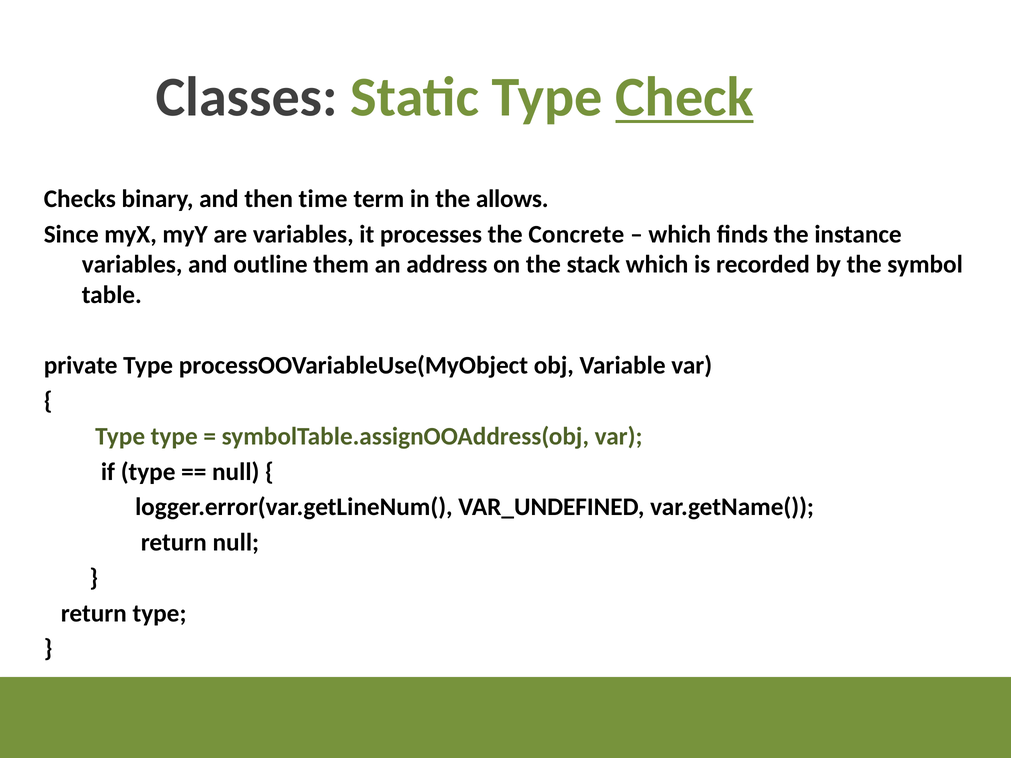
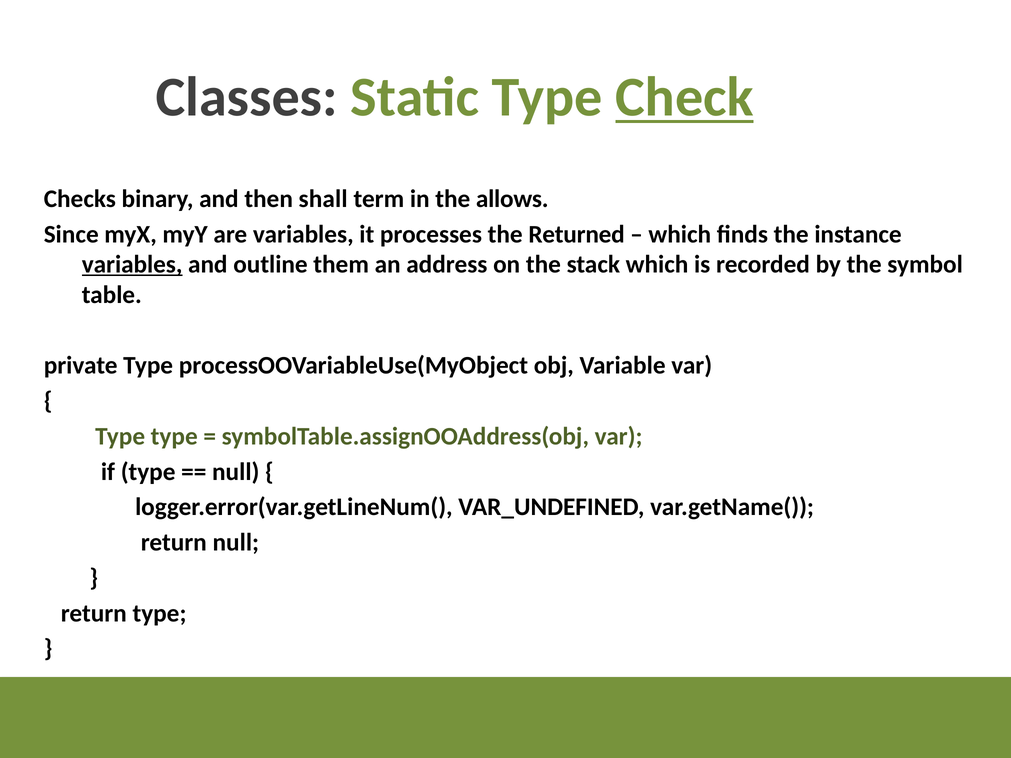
time: time -> shall (323, 199)
Concrete: Concrete -> Returned (577, 234)
variables underline: none -> present (132, 265)
